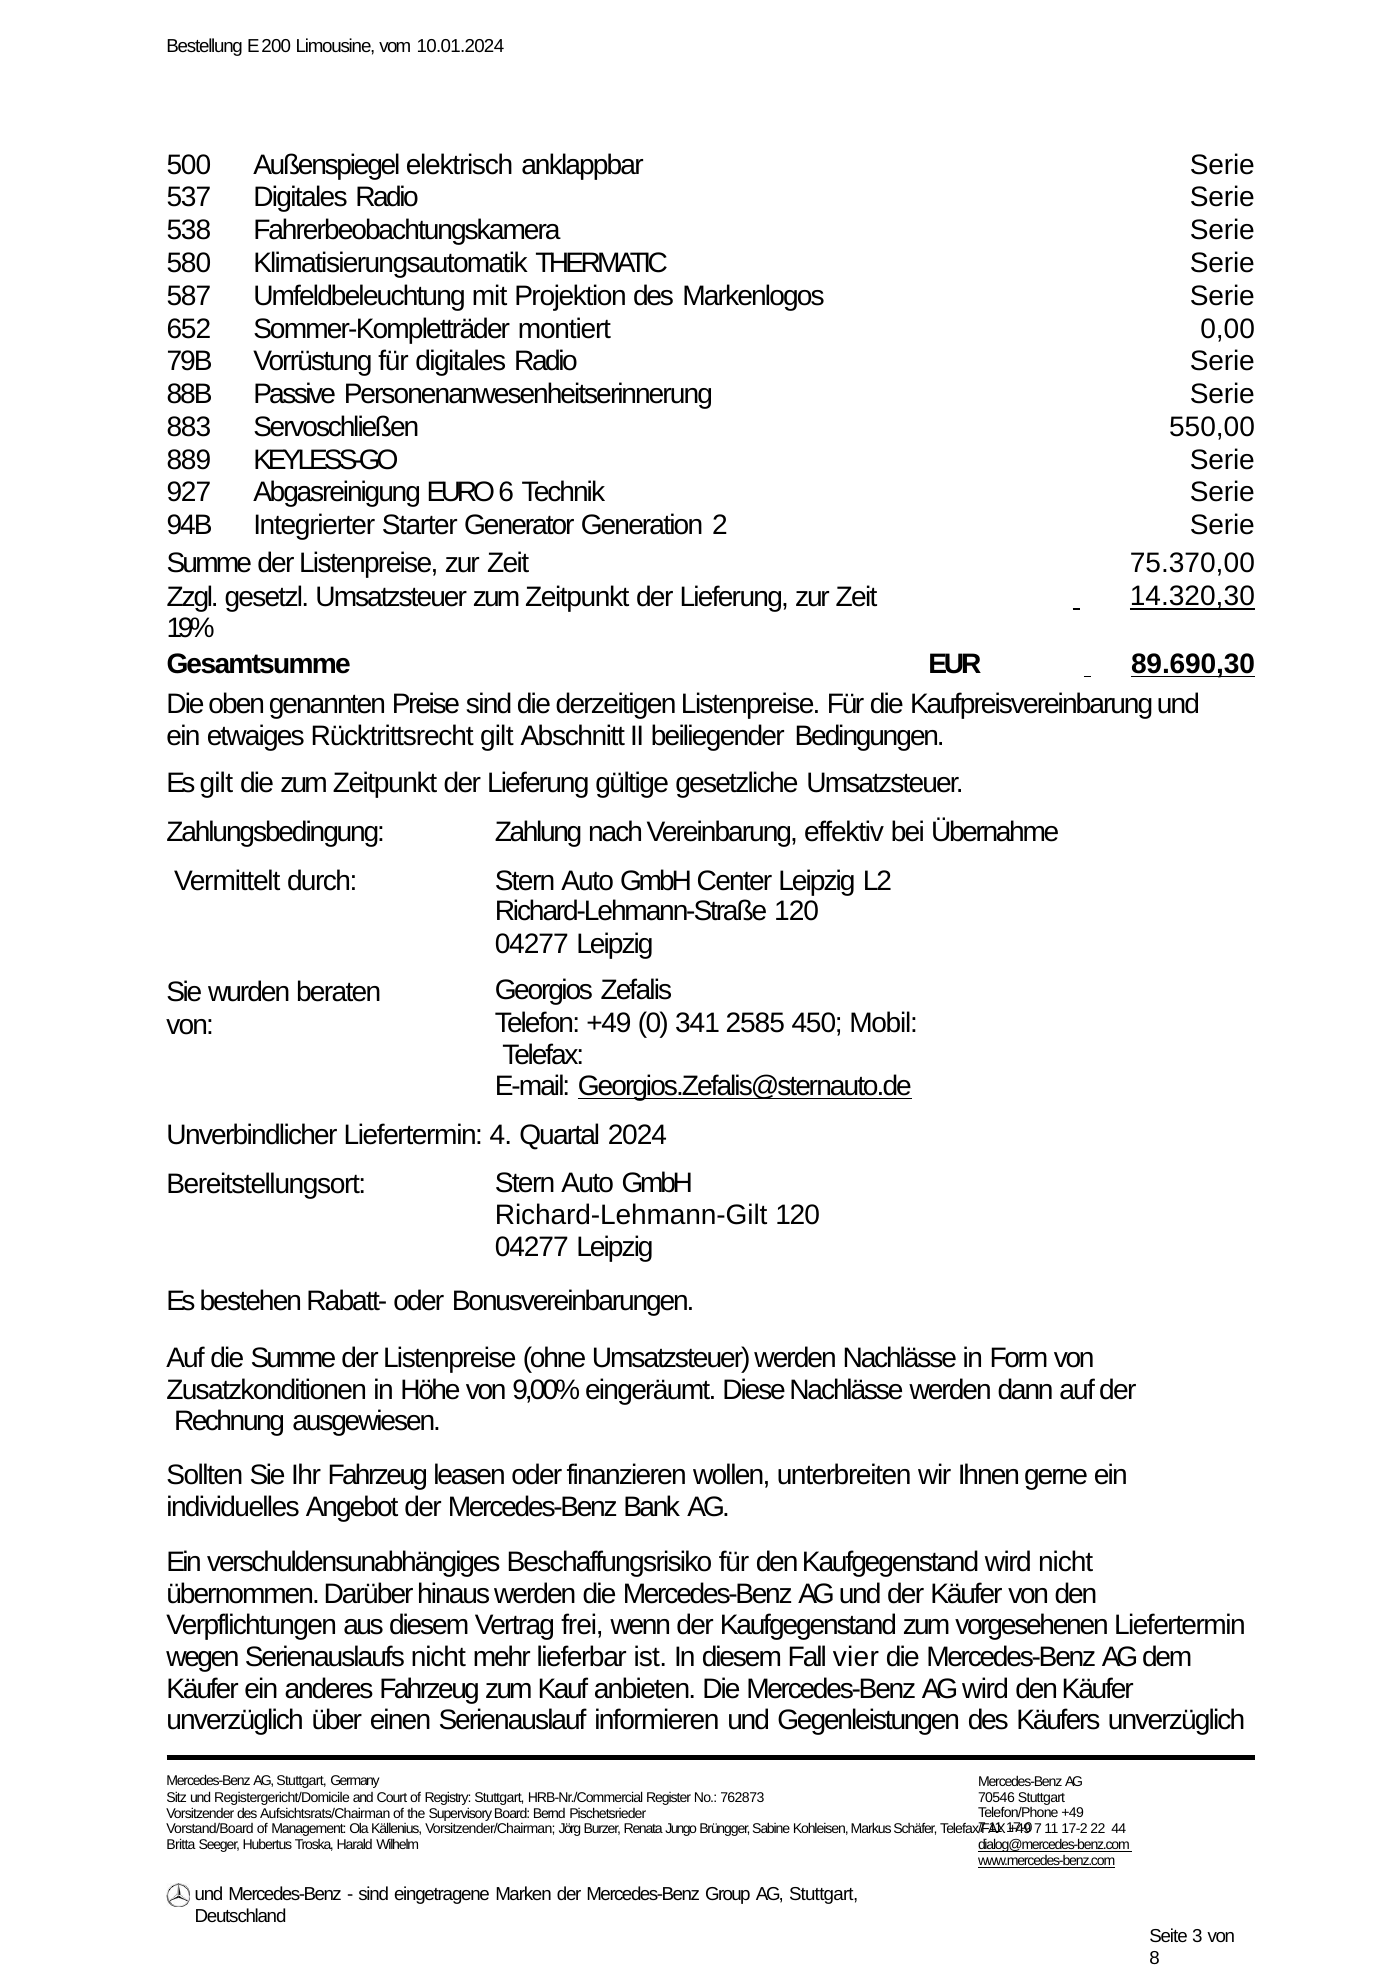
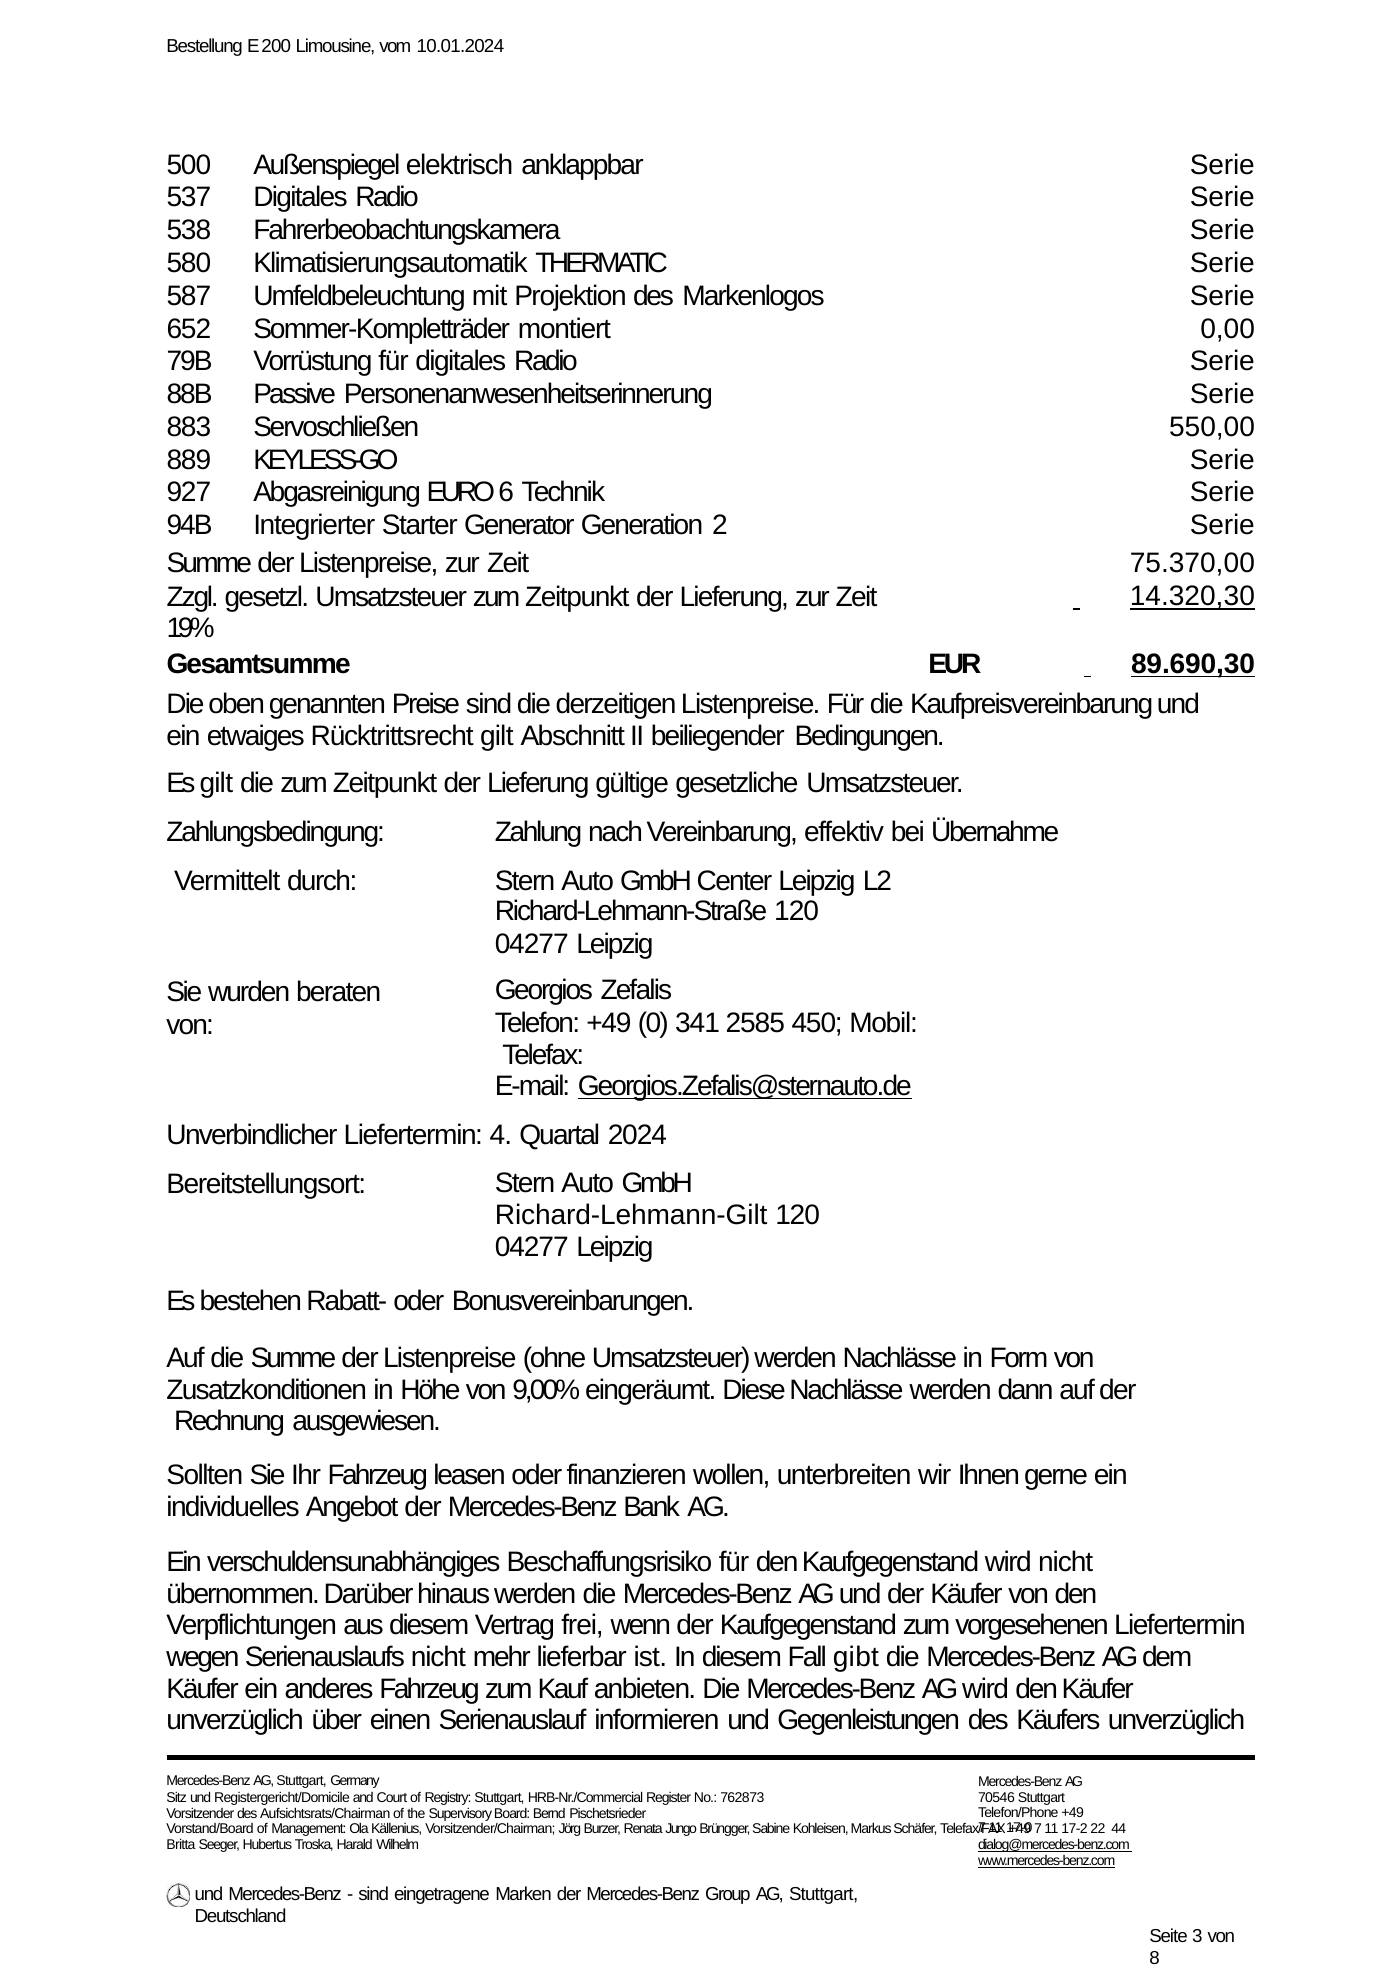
vier: vier -> gibt (856, 1657)
